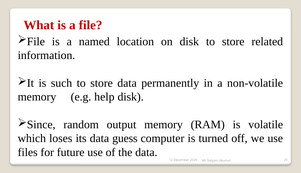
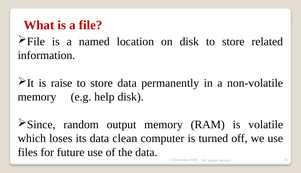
such: such -> raise (62, 83)
guess: guess -> clean (125, 139)
